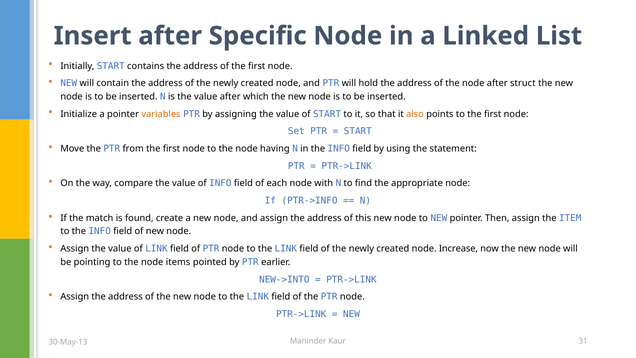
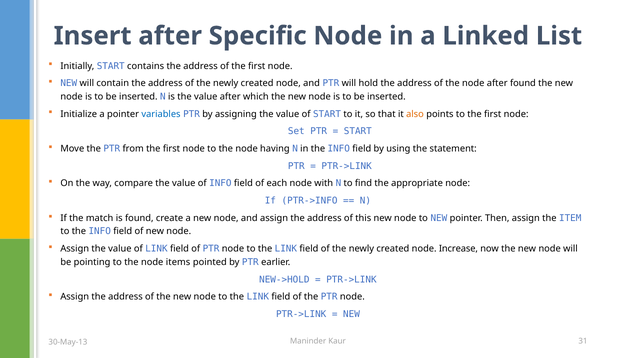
after struct: struct -> found (523, 83)
variables colour: orange -> blue (161, 114)
NEW->INTO: NEW->INTO -> NEW->HOLD (284, 279)
